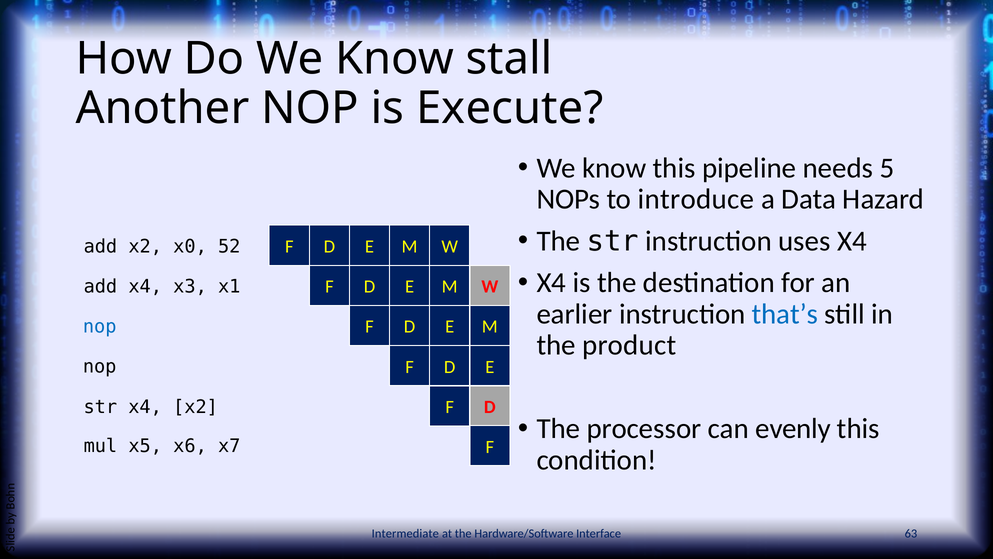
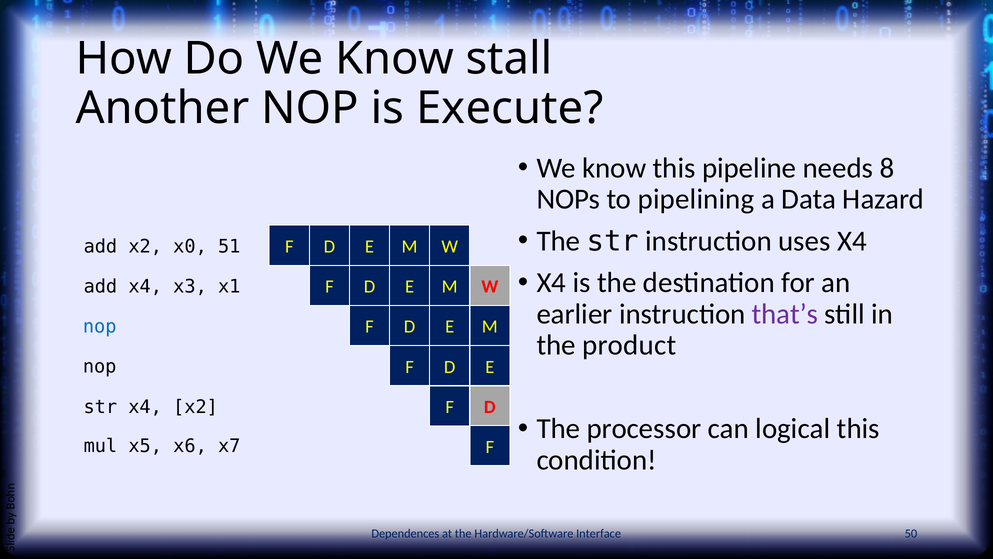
5: 5 -> 8 (887, 168)
introduce: introduce -> pipelining (696, 199)
52: 52 -> 51 (229, 246)
that’s colour: blue -> purple (785, 314)
evenly: evenly -> logical (793, 428)
Intermediate: Intermediate -> Dependences (405, 533)
63: 63 -> 50 (911, 533)
